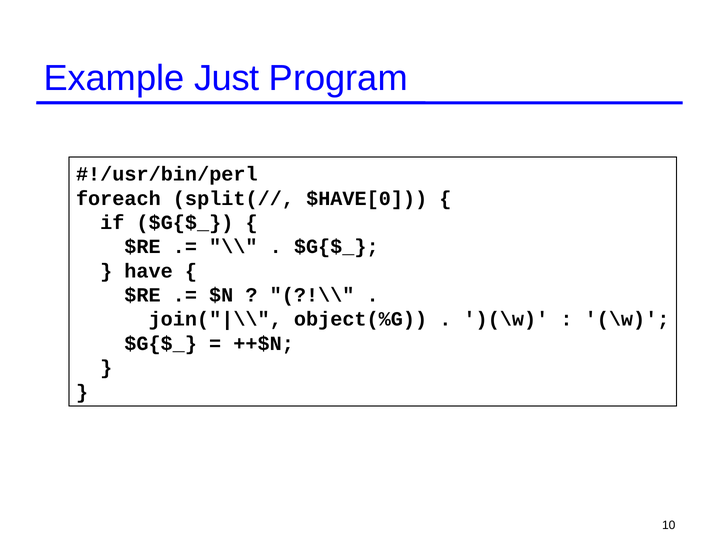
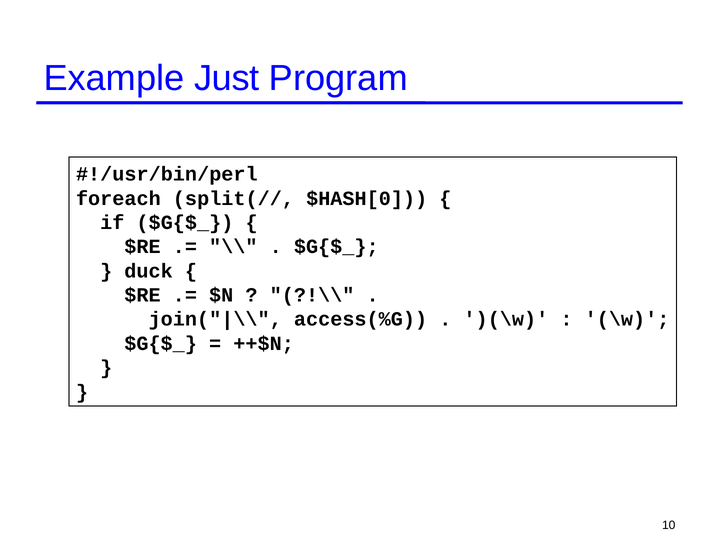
$HAVE[0: $HAVE[0 -> $HASH[0 (367, 198)
have: have -> duck (149, 271)
object(%G: object(%G -> access(%G (361, 319)
